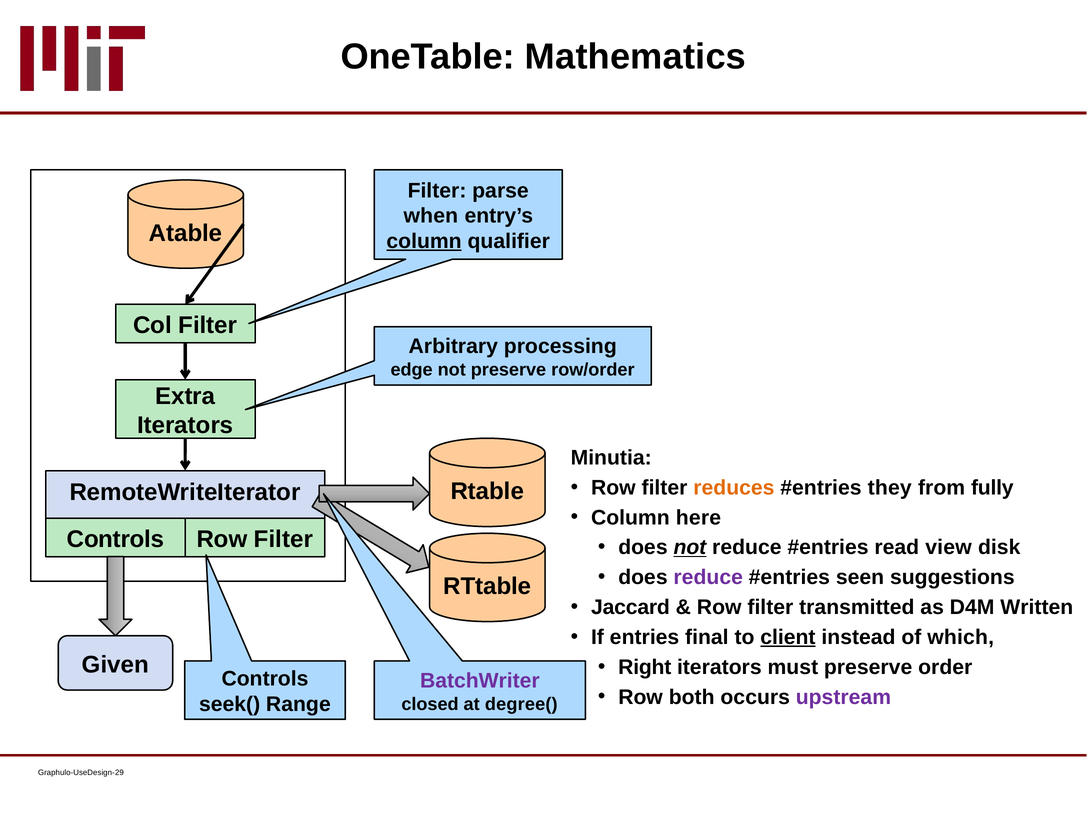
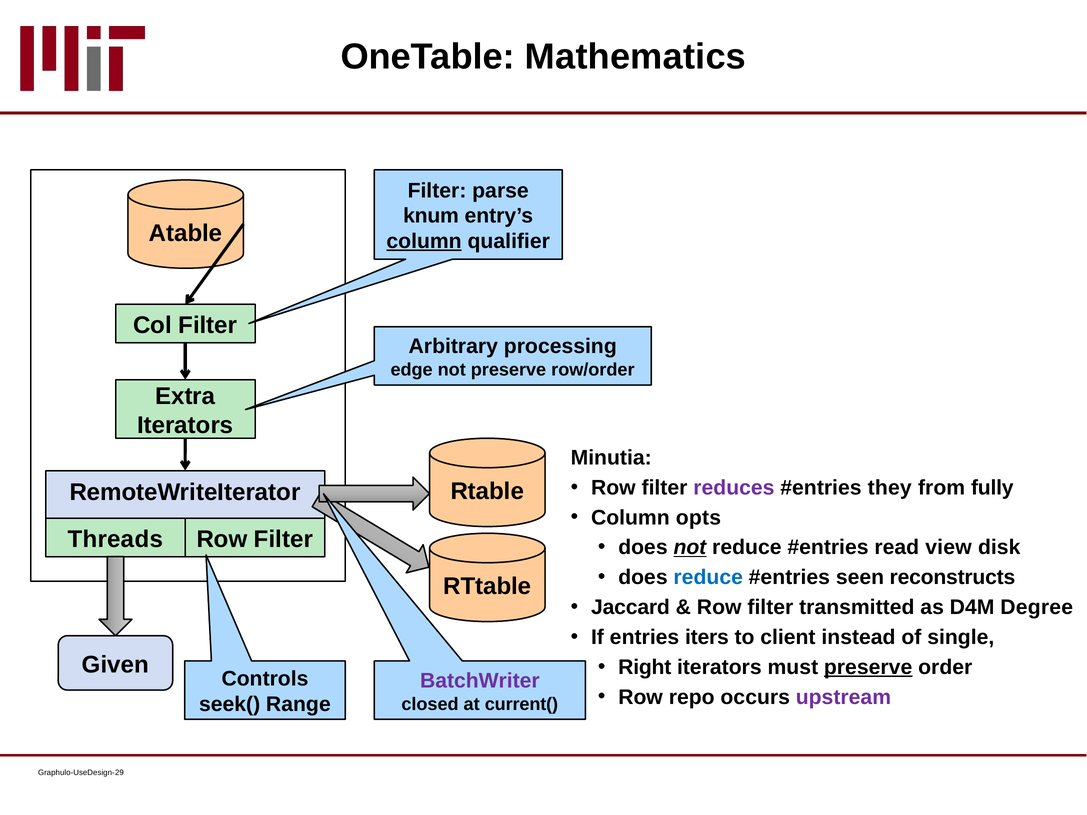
when: when -> knum (431, 216)
reduces colour: orange -> purple (734, 488)
here: here -> opts (698, 518)
Controls: Controls -> Threads (115, 539)
reduce colour: purple -> blue (708, 578)
suggestions: suggestions -> reconstructs (952, 578)
Written: Written -> Degree (1037, 608)
final: final -> iters (707, 637)
client underline: present -> none (788, 637)
which: which -> single (961, 637)
preserve underline: none -> present (868, 667)
both: both -> repo (692, 697)
degree(: degree( -> current( (521, 704)
